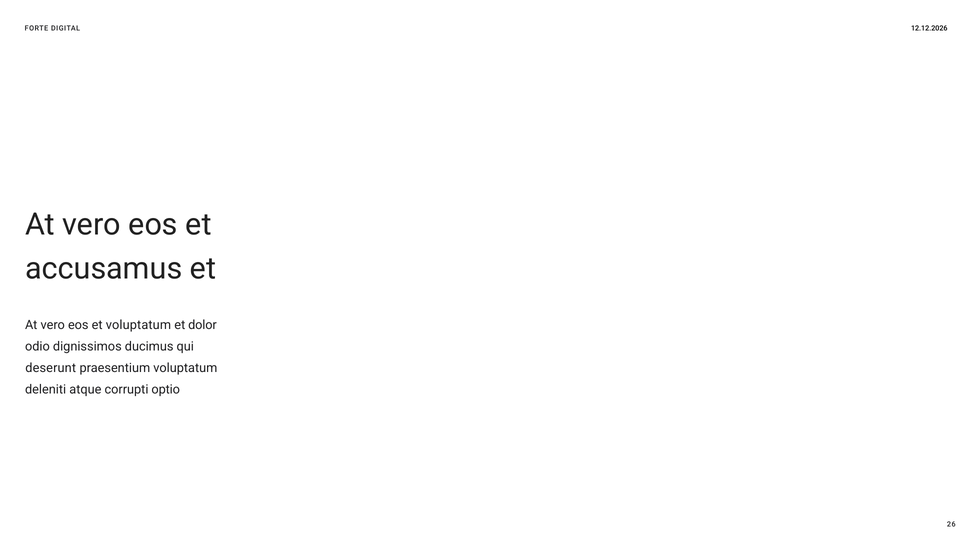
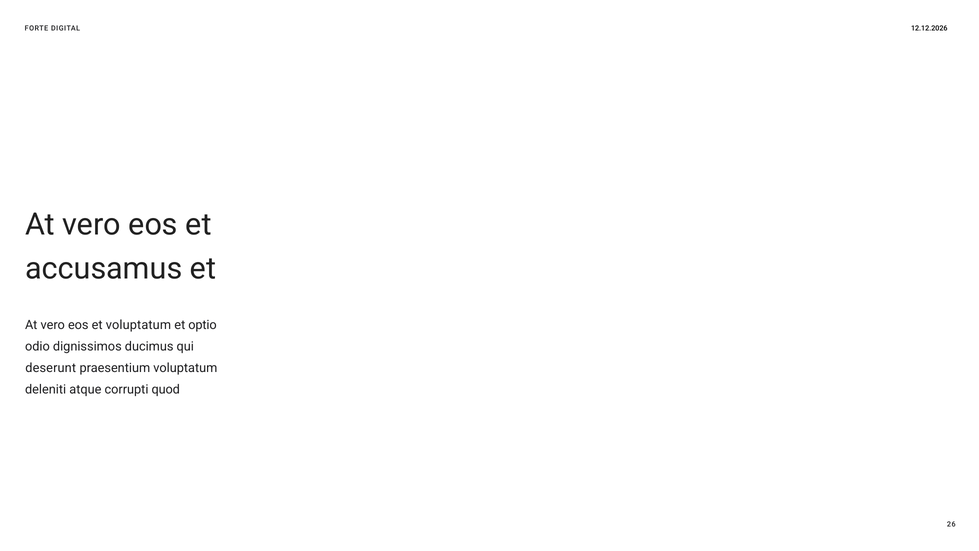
dolor: dolor -> optio (202, 325)
optio: optio -> quod (166, 389)
